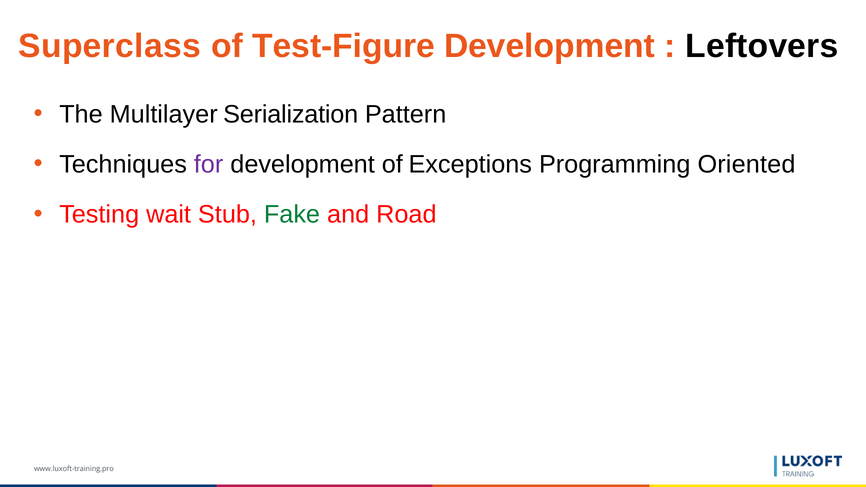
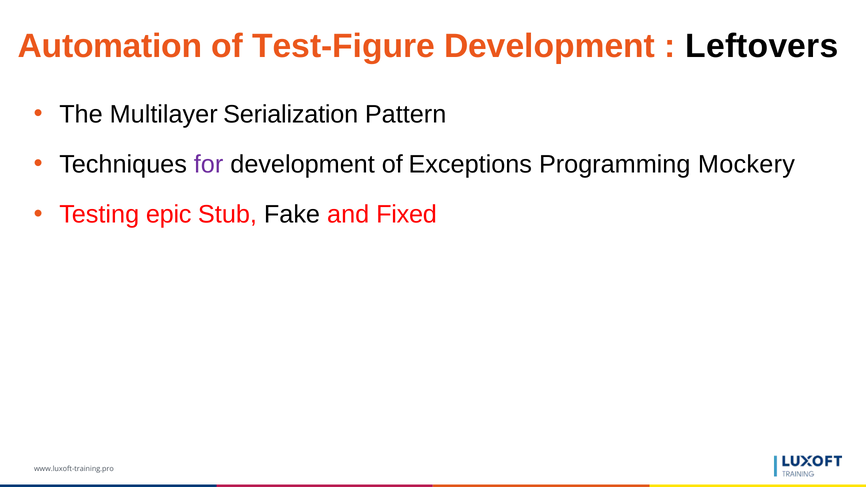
Superclass: Superclass -> Automation (110, 46)
Oriented: Oriented -> Mockery (746, 164)
wait: wait -> epic (169, 215)
Fake colour: green -> black (292, 215)
Road: Road -> Fixed (407, 215)
